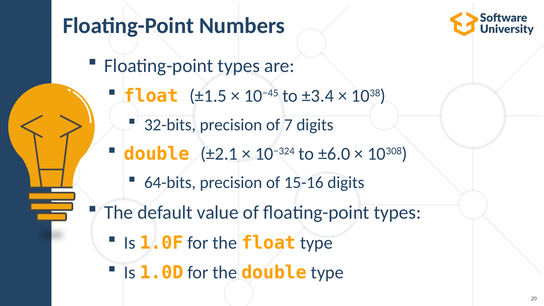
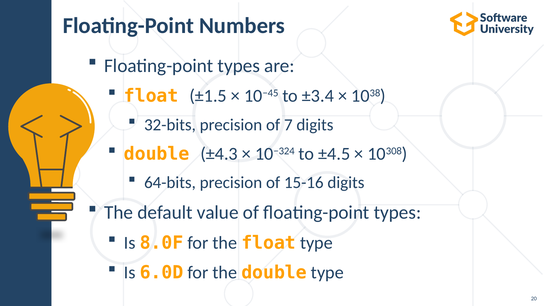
±2.1: ±2.1 -> ±4.3 (219, 154)
±6.0: ±6.0 -> ±4.5 (334, 154)
1.0F: 1.0F -> 8.0F (162, 243)
1.0D: 1.0D -> 6.0D (162, 272)
